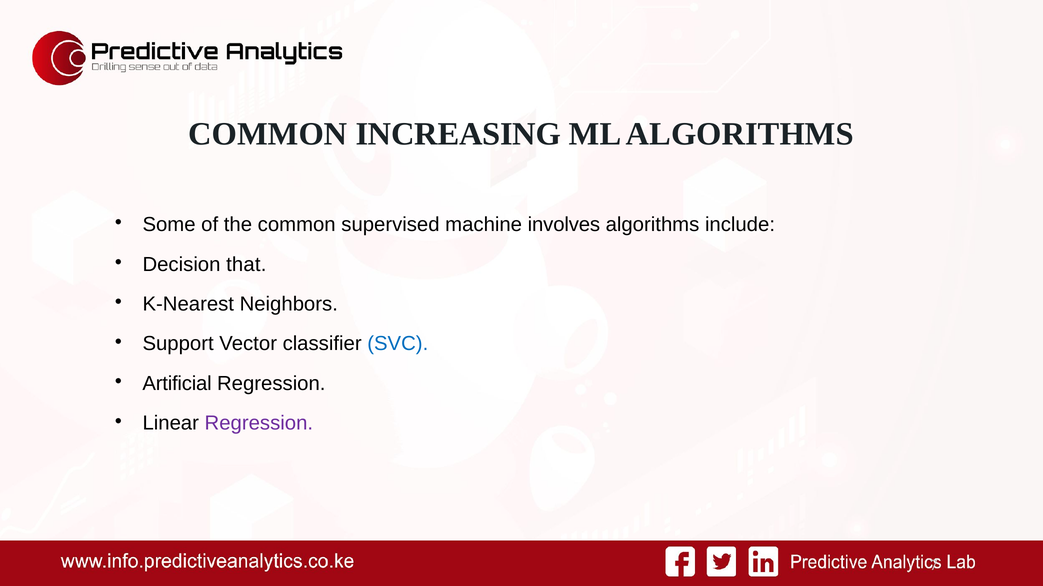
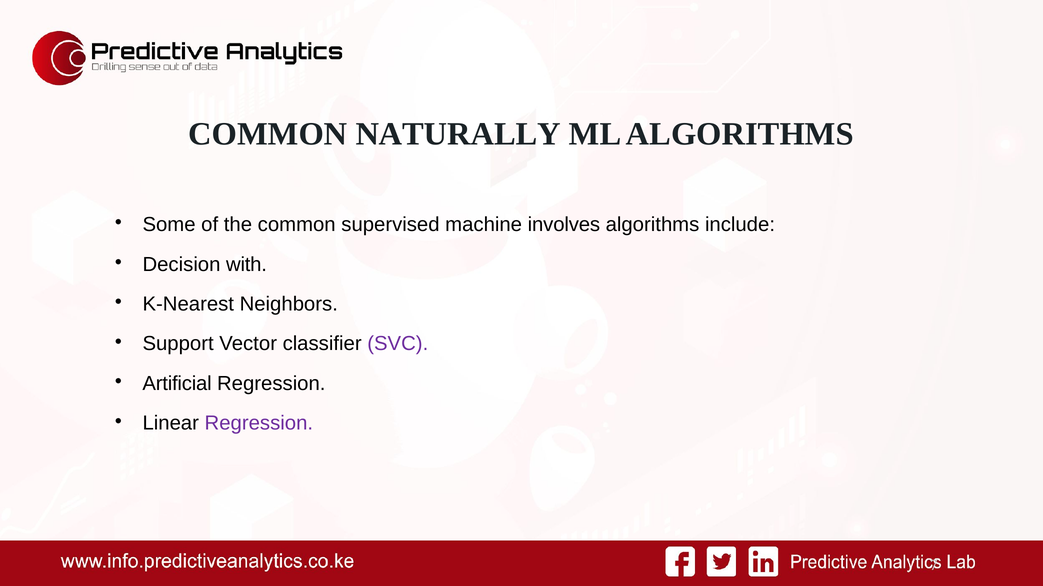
INCREASING: INCREASING -> NATURALLY (458, 134)
that: that -> with (247, 265)
SVC colour: blue -> purple (398, 344)
